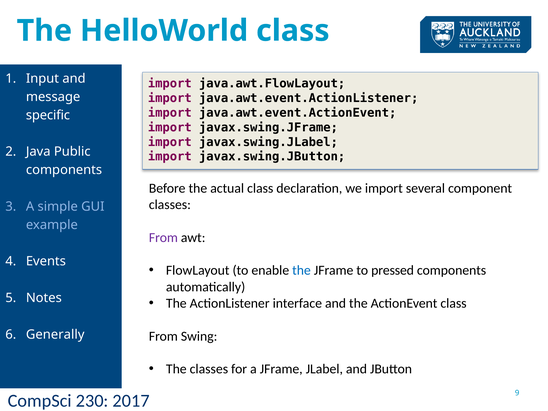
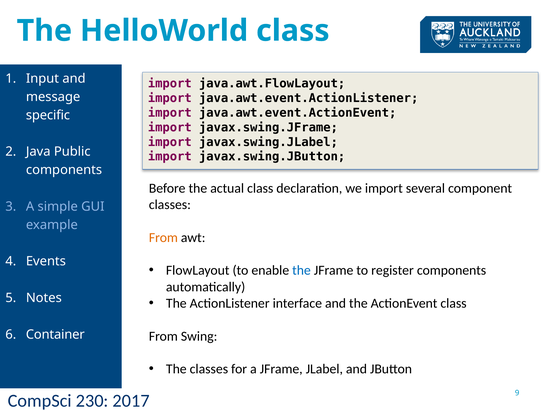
From colour: purple -> orange (163, 238)
pressed: pressed -> register (393, 270)
Generally: Generally -> Container (55, 334)
